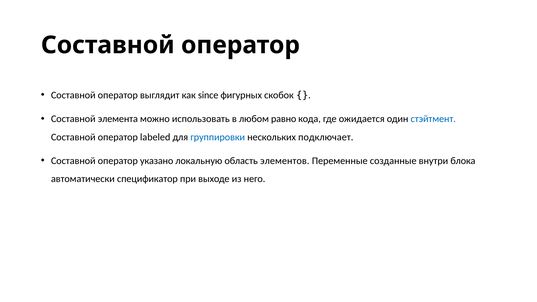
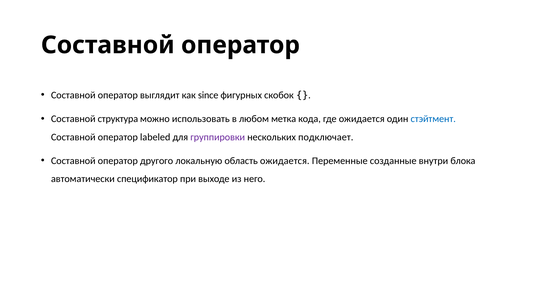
элемента: элемента -> структура (118, 119)
равно: равно -> метка (284, 119)
группировки colour: blue -> purple (218, 137)
указано: указано -> другого (157, 161)
область элементов: элементов -> ожидается (285, 161)
